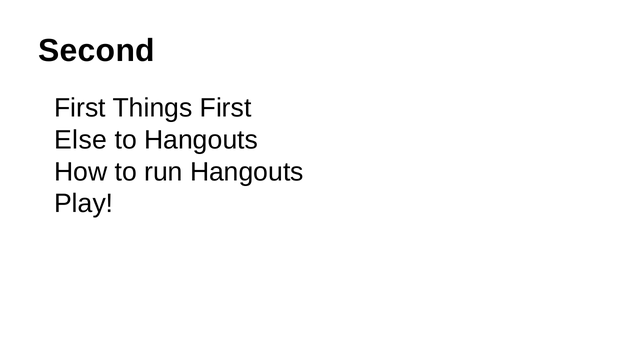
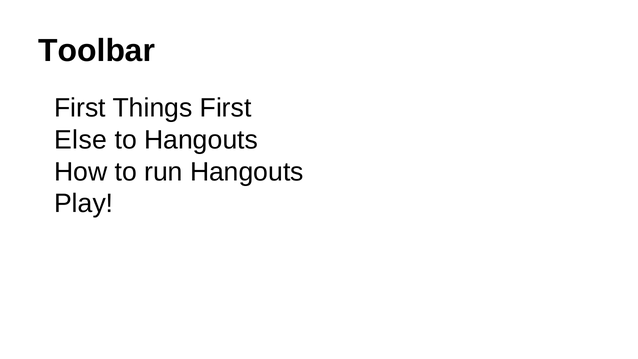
Second: Second -> Toolbar (97, 51)
